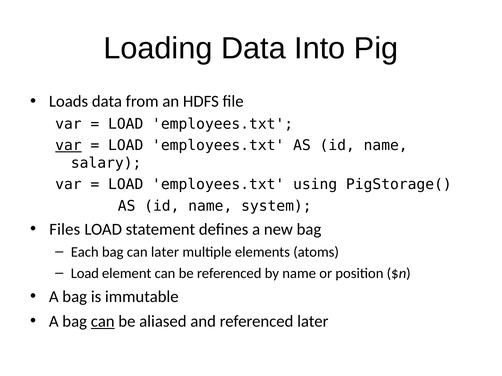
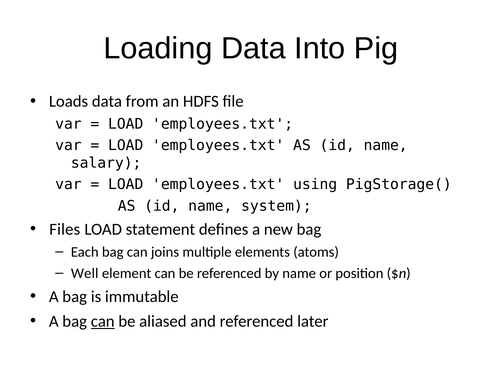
var underline: present -> none (68, 146)
can later: later -> joins (165, 252)
Load: Load -> Well (85, 274)
